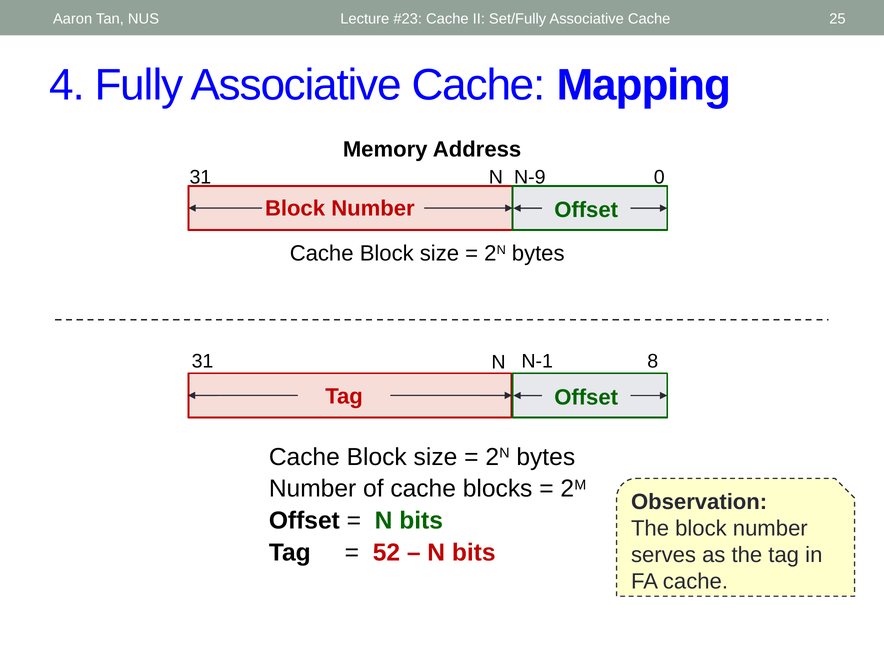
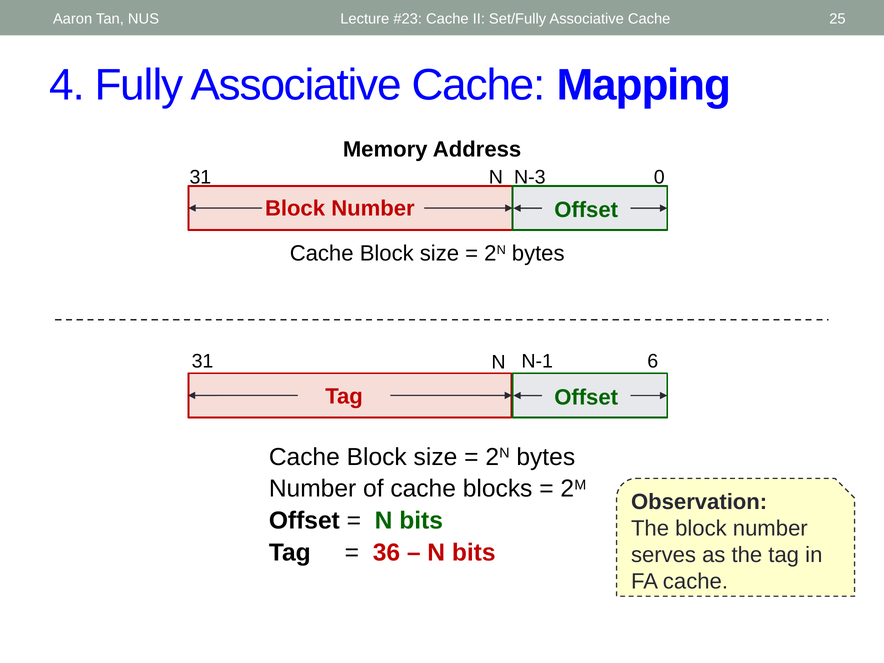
N-9: N-9 -> N-3 (530, 177)
8: 8 -> 6 (653, 361)
52: 52 -> 36 (386, 553)
